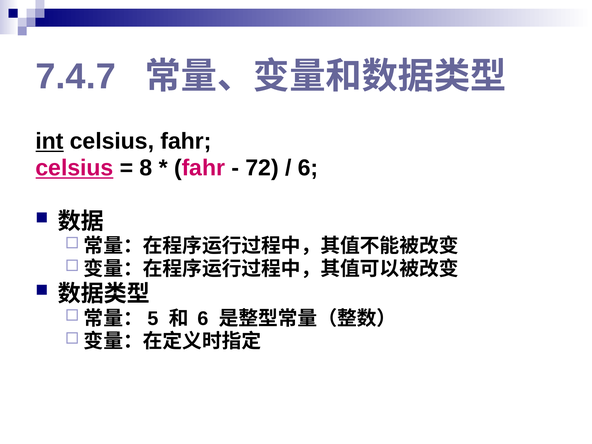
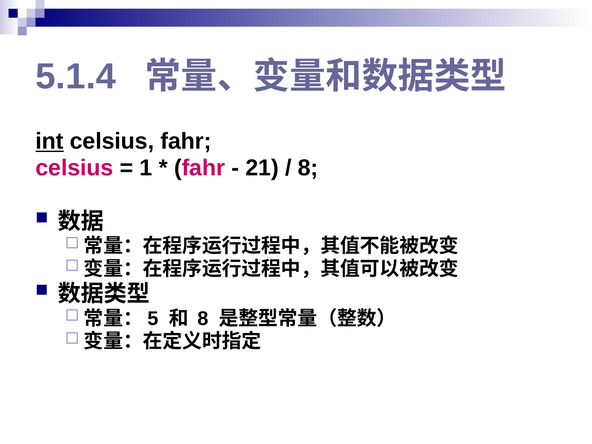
7.4.7: 7.4.7 -> 5.1.4 (76, 77)
celsius underline: present -> none (74, 168)
8: 8 -> 1 (146, 168)
72: 72 -> 21 (262, 168)
6: 6 -> 8 (308, 168)
6: 6 -> 8 (203, 319)
